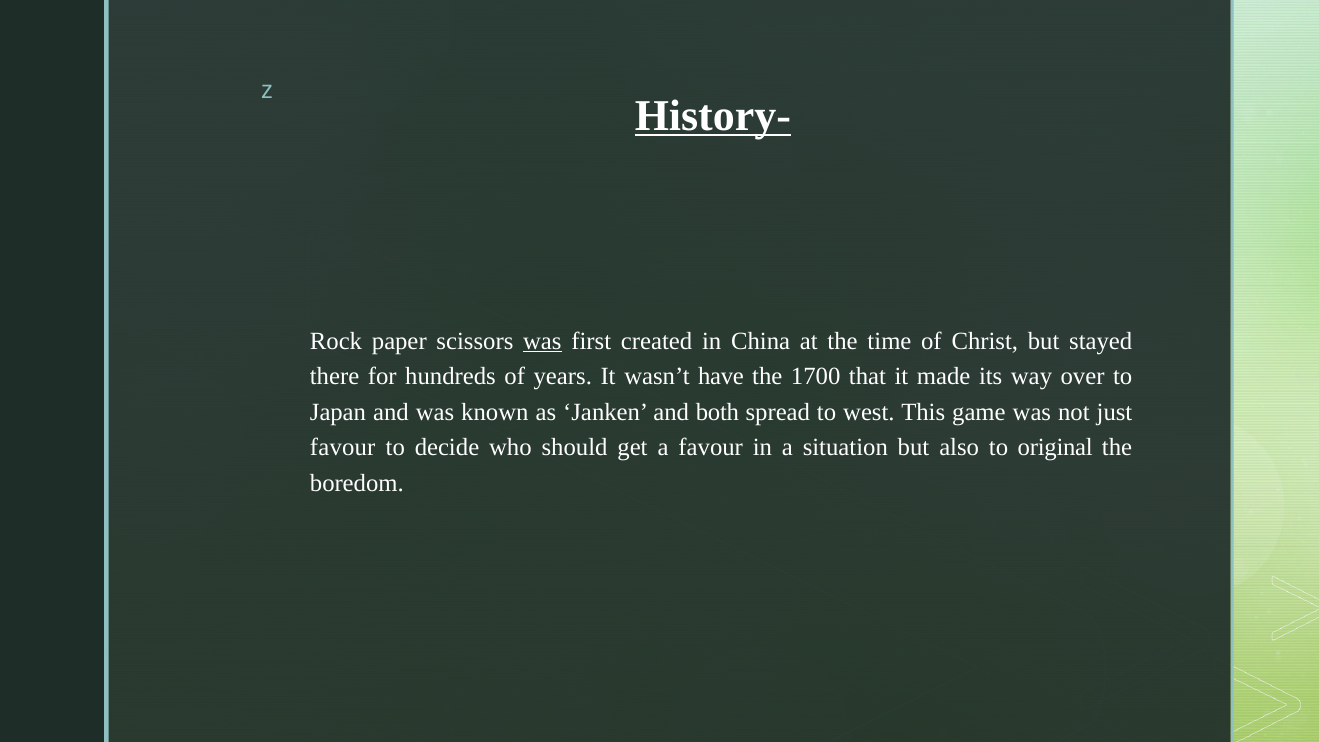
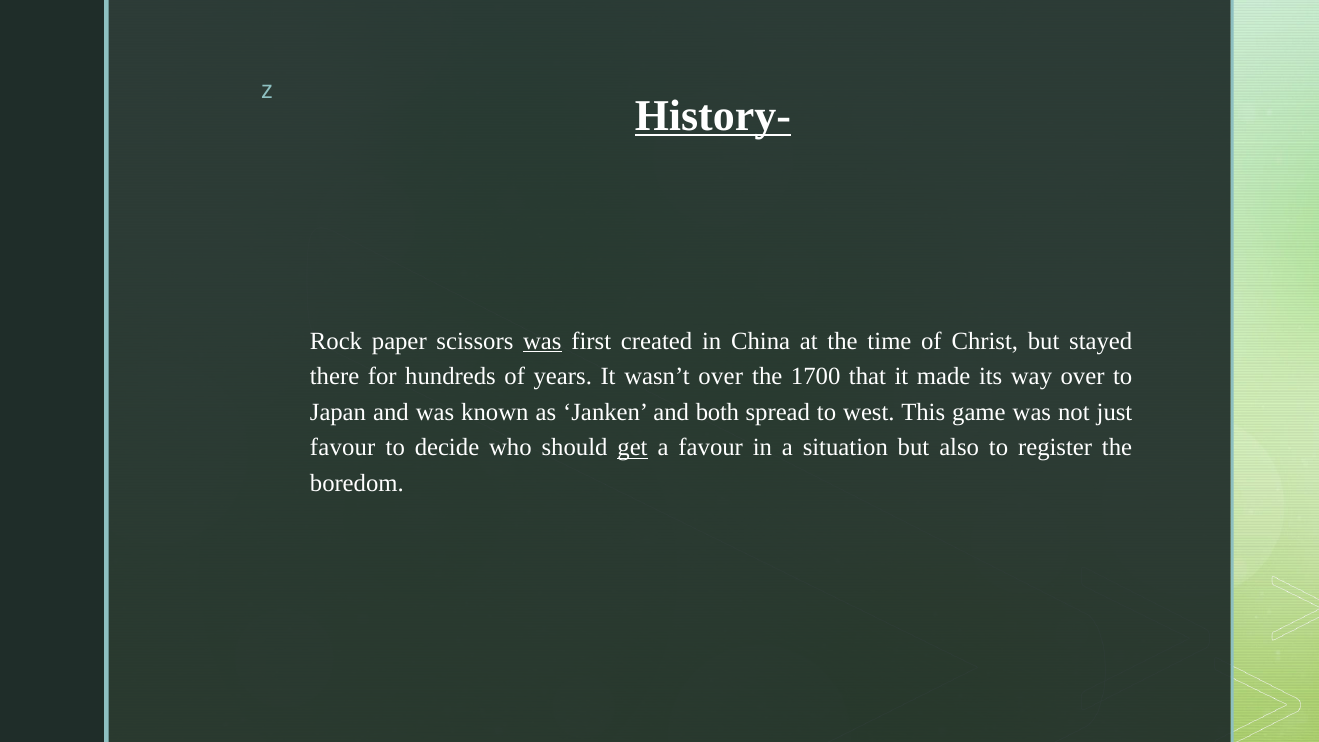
wasn’t have: have -> over (721, 377)
get underline: none -> present (632, 448)
original: original -> register (1055, 448)
